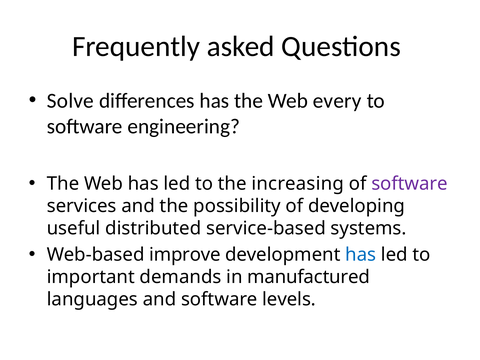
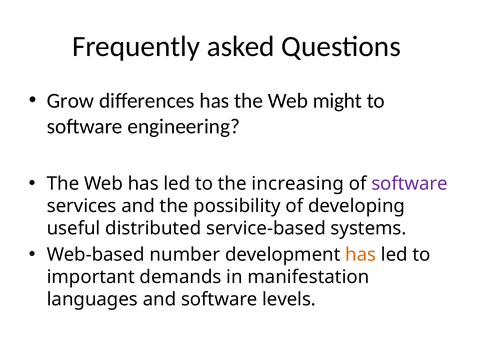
Solve: Solve -> Grow (70, 101)
every: every -> might (337, 101)
improve: improve -> number (185, 255)
has colour: blue -> orange (361, 255)
manufactured: manufactured -> manifestation (308, 277)
